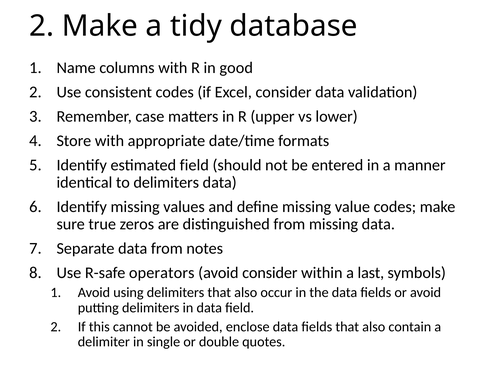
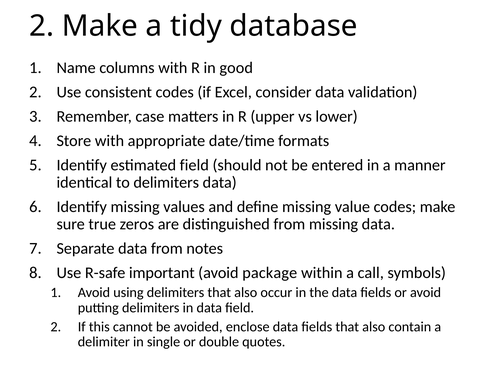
operators: operators -> important (162, 272)
avoid consider: consider -> package (270, 272)
last: last -> call (371, 272)
